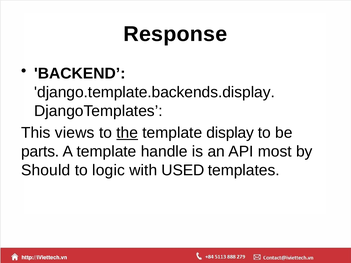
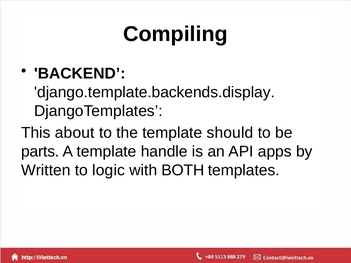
Response: Response -> Compiling (175, 34)
views: views -> about (75, 133)
the underline: present -> none (127, 133)
display: display -> should (230, 133)
most: most -> apps (275, 152)
Should: Should -> Written (46, 170)
USED: USED -> BOTH (183, 170)
